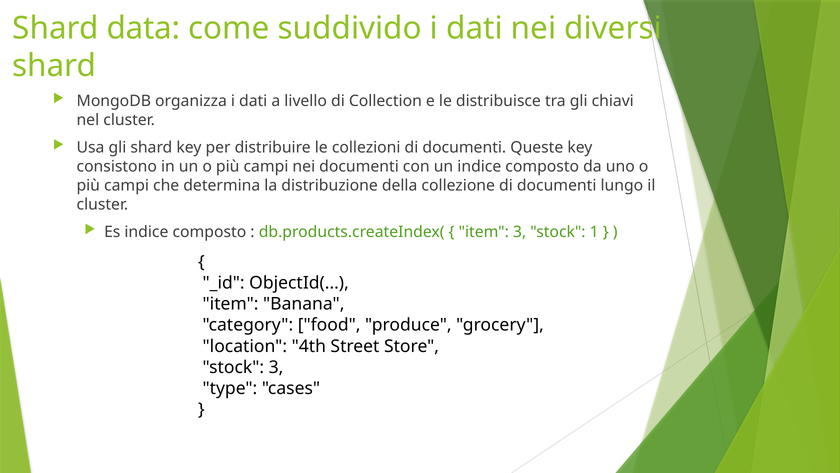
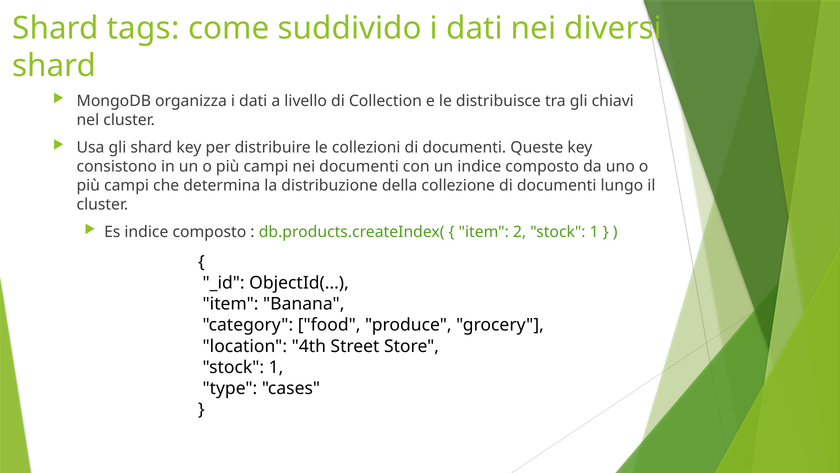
data: data -> tags (143, 28)
item 3: 3 -> 2 (520, 232)
3: 3 -> 1 (276, 367)
